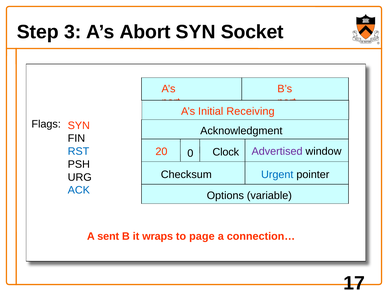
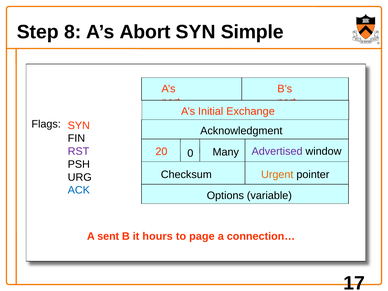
3: 3 -> 8 (73, 32)
Socket: Socket -> Simple (252, 32)
Receiving: Receiving -> Exchange (251, 111)
RST colour: blue -> purple (79, 151)
Clock: Clock -> Many (226, 152)
Urgent colour: blue -> orange (277, 175)
wraps: wraps -> hours (158, 236)
